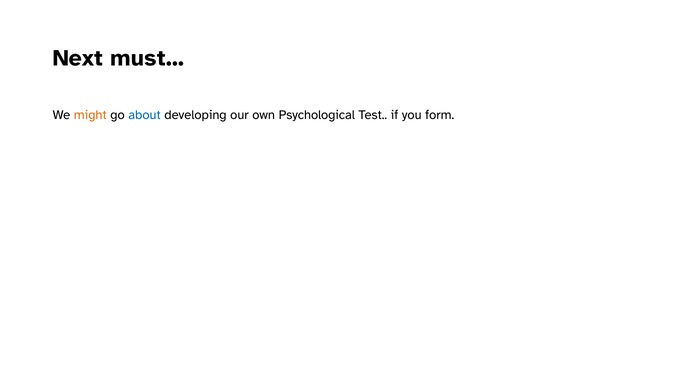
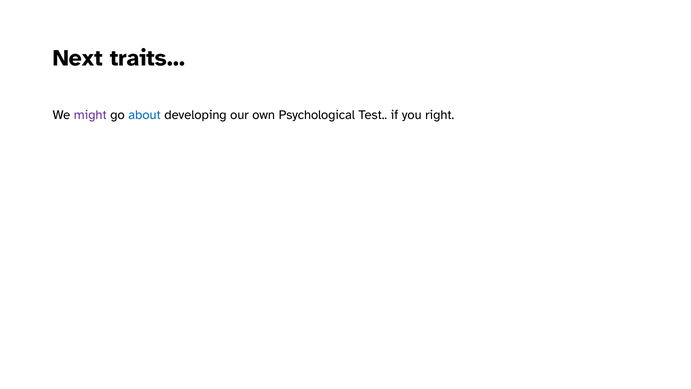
must…: must… -> traits… (147, 58)
might colour: orange -> purple (90, 115)
form: form -> right (440, 115)
